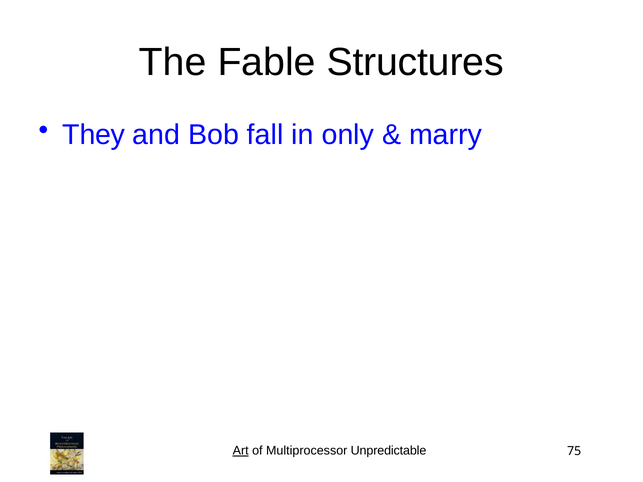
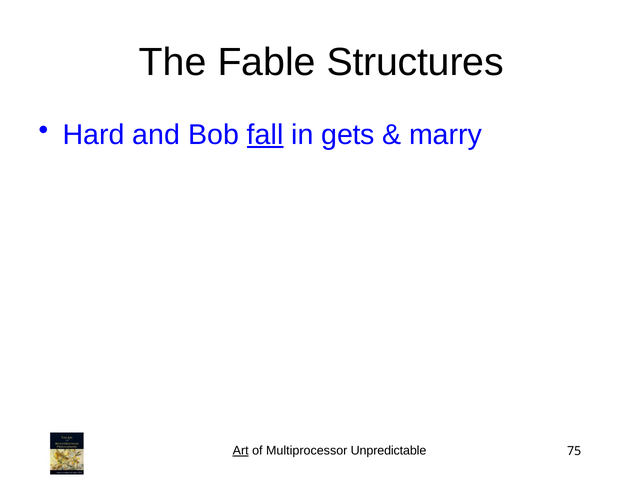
They: They -> Hard (94, 135)
fall underline: none -> present (265, 135)
only: only -> gets (348, 135)
